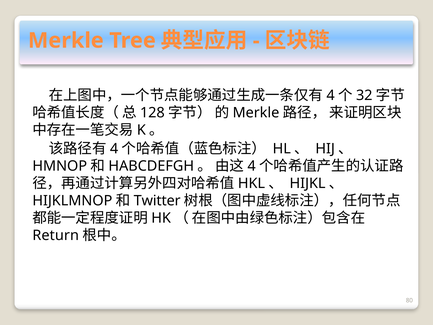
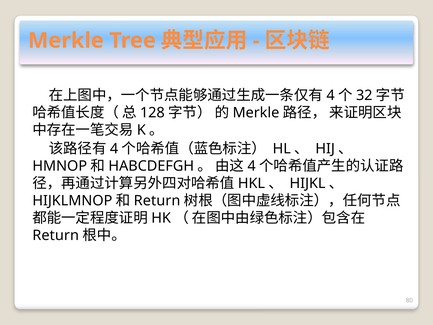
Twitter: Twitter -> Return (157, 201)
